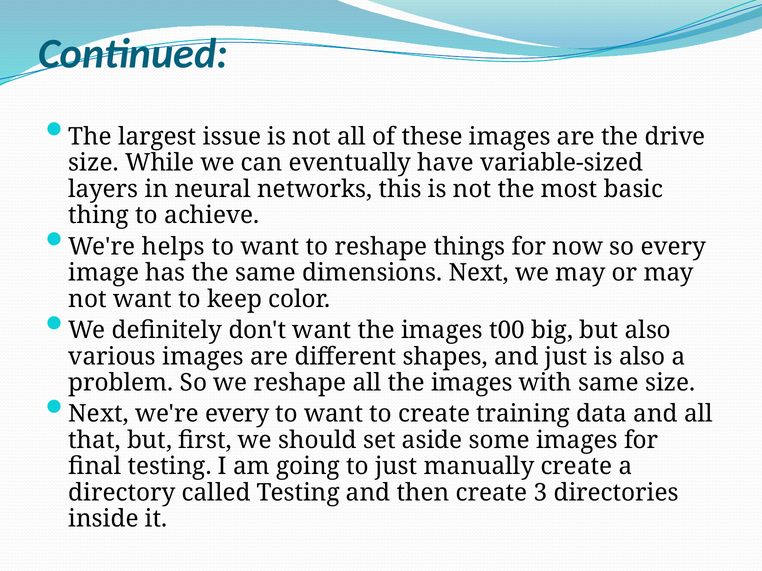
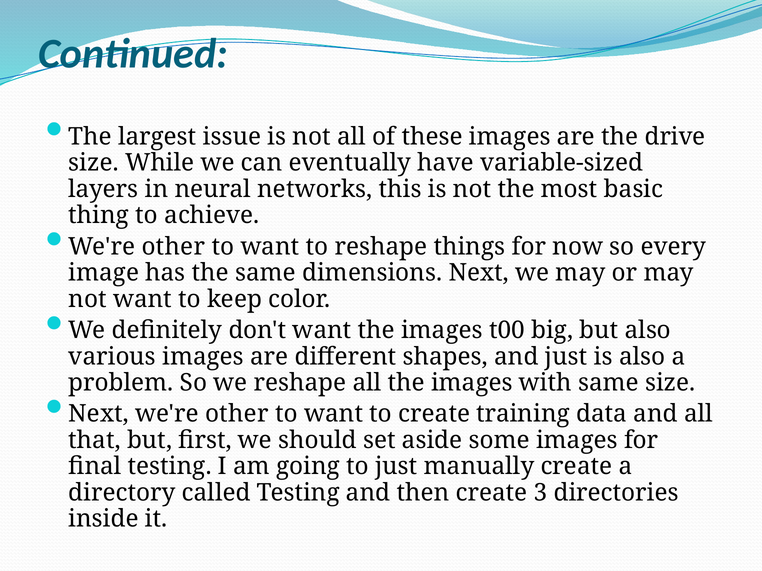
helps: helps -> other (173, 247)
Next we're every: every -> other (237, 414)
